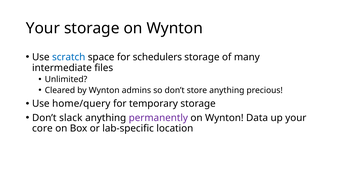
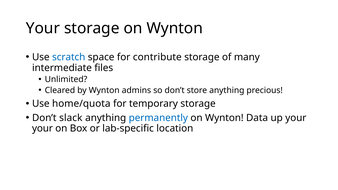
schedulers: schedulers -> contribute (157, 57)
home/query: home/query -> home/quota (81, 104)
permanently colour: purple -> blue (158, 118)
core: core -> your (42, 129)
